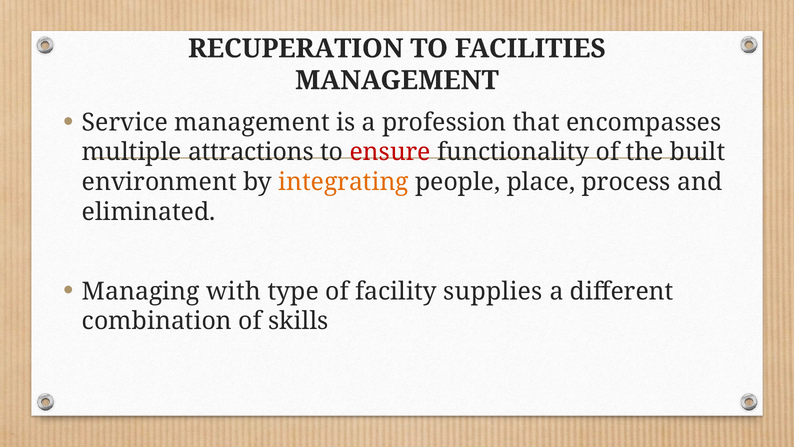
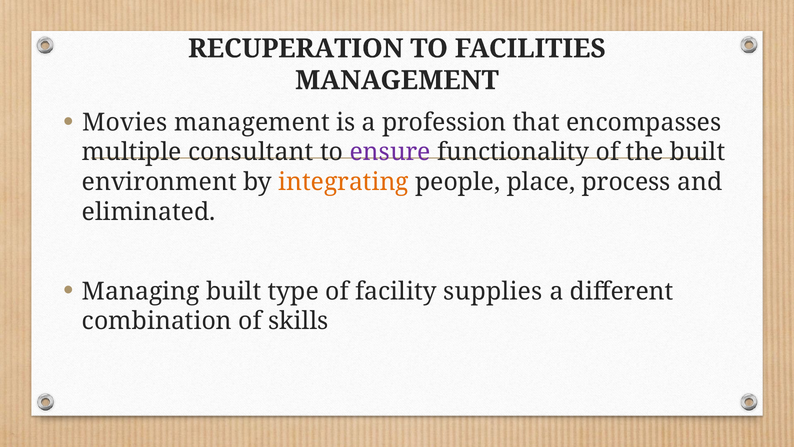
Service: Service -> Movies (125, 122)
attractions: attractions -> consultant (251, 152)
ensure colour: red -> purple (390, 152)
Managing with: with -> built (234, 291)
